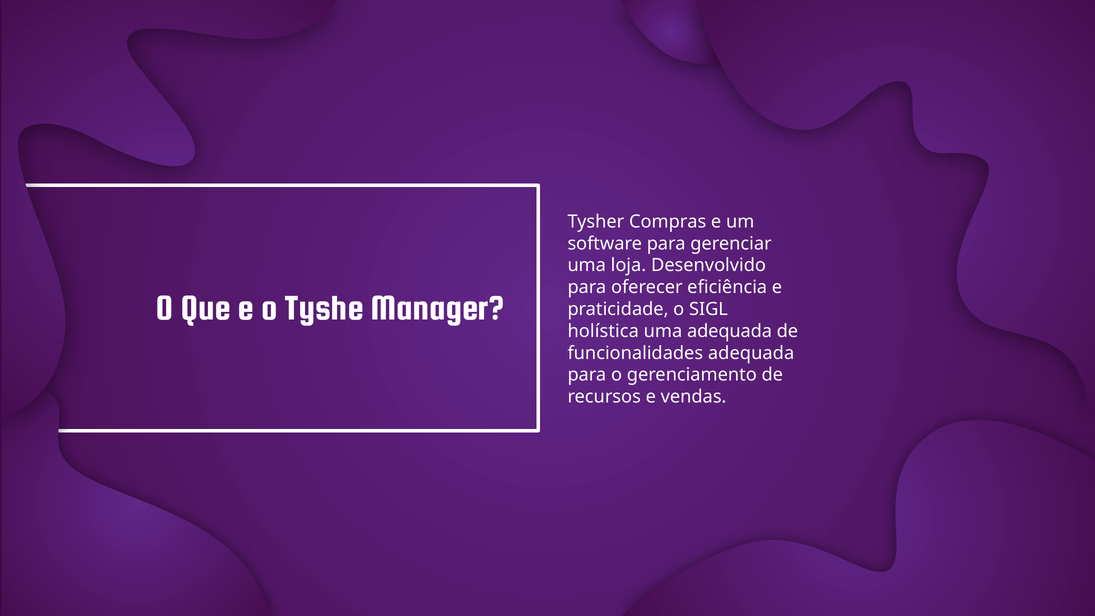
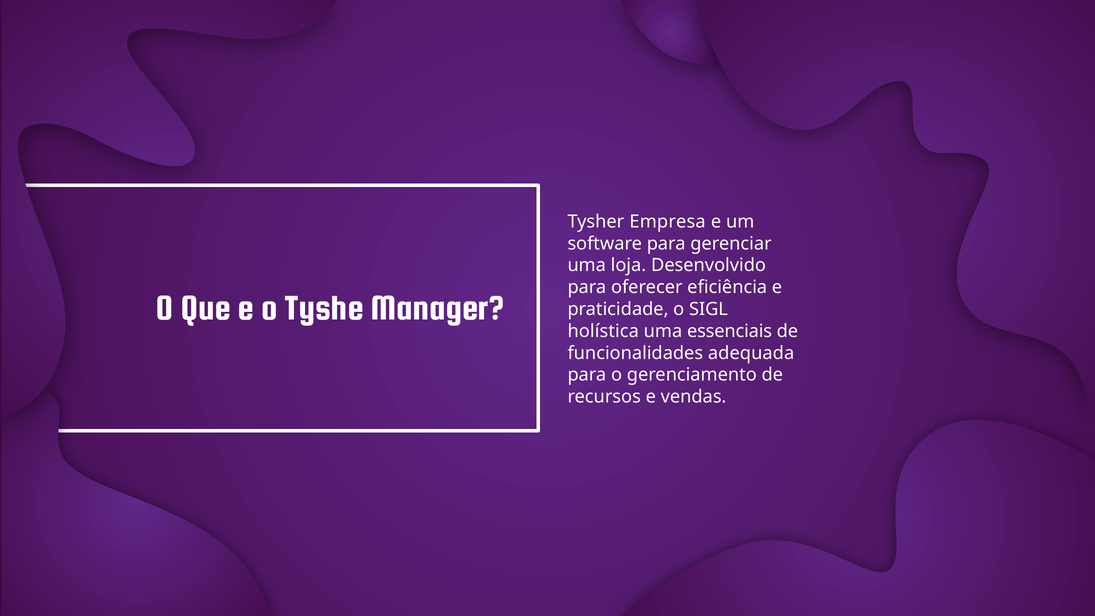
Compras: Compras -> Empresa (668, 222)
uma adequada: adequada -> essenciais (730, 331)
